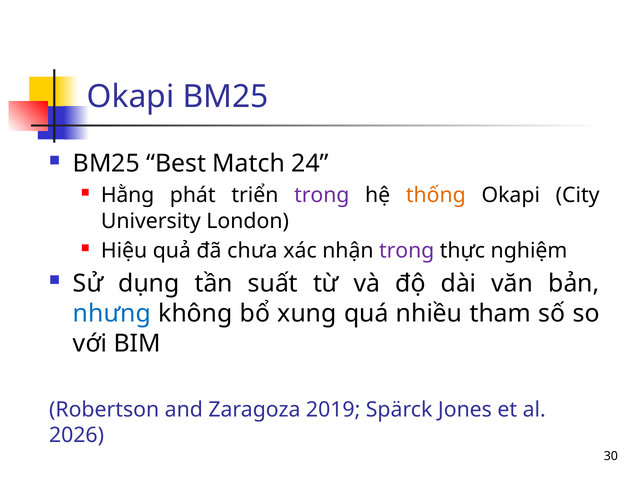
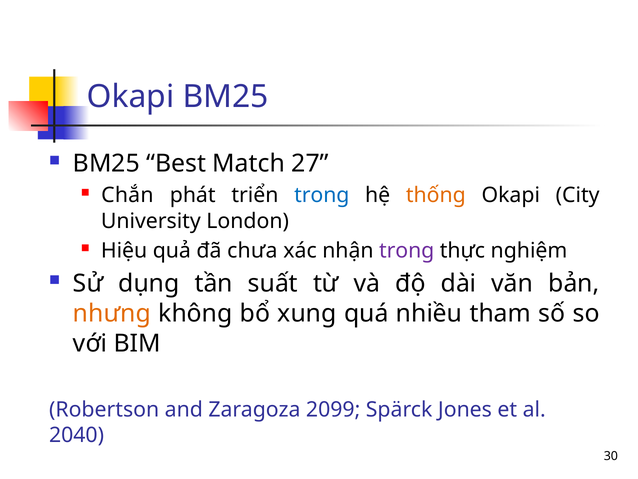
24: 24 -> 27 (310, 164)
Hằng: Hằng -> Chắn (127, 195)
trong colour: purple -> blue (322, 195)
nhưng colour: blue -> orange (112, 313)
2019: 2019 -> 2099 (333, 409)
2026: 2026 -> 2040 (77, 435)
